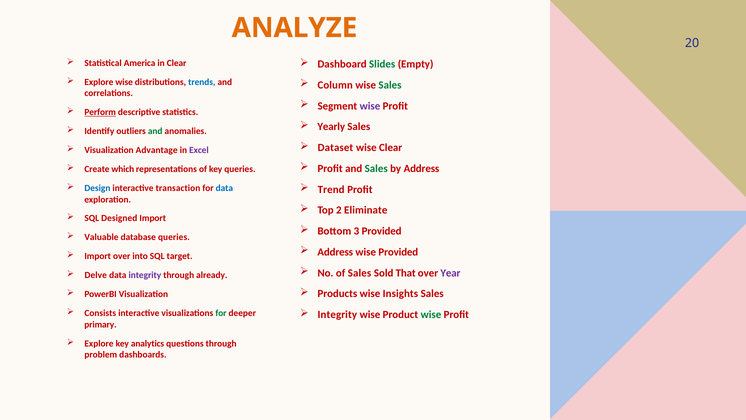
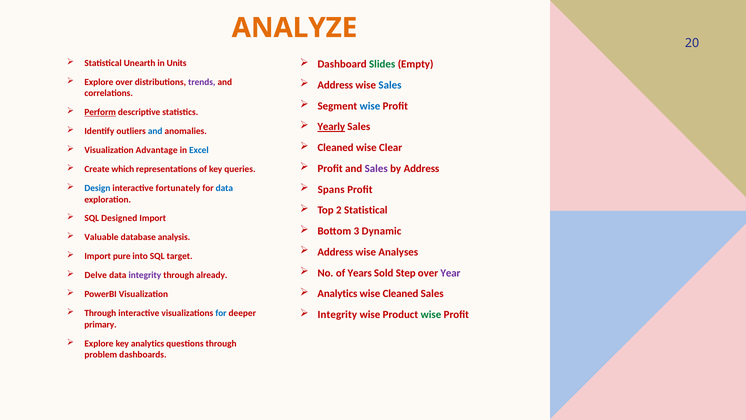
America: America -> Unearth (140, 63)
in Clear: Clear -> Units (177, 63)
Explore wise: wise -> over (124, 82)
trends colour: blue -> purple (202, 82)
Column: Column -> Address (335, 85)
Sales colour: green -> blue (390, 85)
wise colour: purple -> blue (370, 106)
Yearly underline: none -> present (331, 127)
and colour: green -> blue (155, 131)
Dataset: Dataset -> Cleaned (336, 148)
Excel colour: purple -> blue (199, 150)
Sales colour: green -> purple (376, 168)
transaction: transaction -> fortunately (178, 188)
Trend: Trend -> Spans (331, 189)
2 Eliminate: Eliminate -> Statistical (366, 210)
3 Provided: Provided -> Dynamic (382, 231)
database queries: queries -> analysis (174, 237)
wise Provided: Provided -> Analyses (398, 252)
Import over: over -> pure (122, 256)
of Sales: Sales -> Years (360, 273)
That: That -> Step (406, 273)
Products: Products -> Analytics (337, 294)
wise Insights: Insights -> Cleaned (401, 294)
Consists: Consists -> Through (100, 313)
for colour: green -> blue (221, 313)
